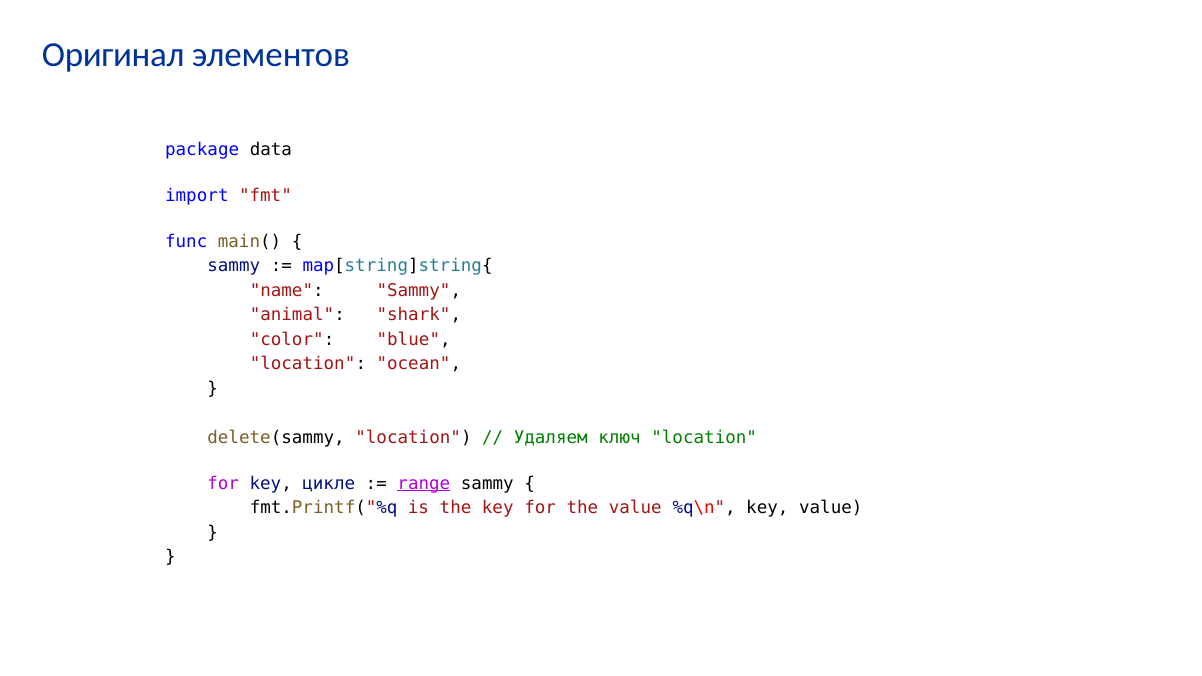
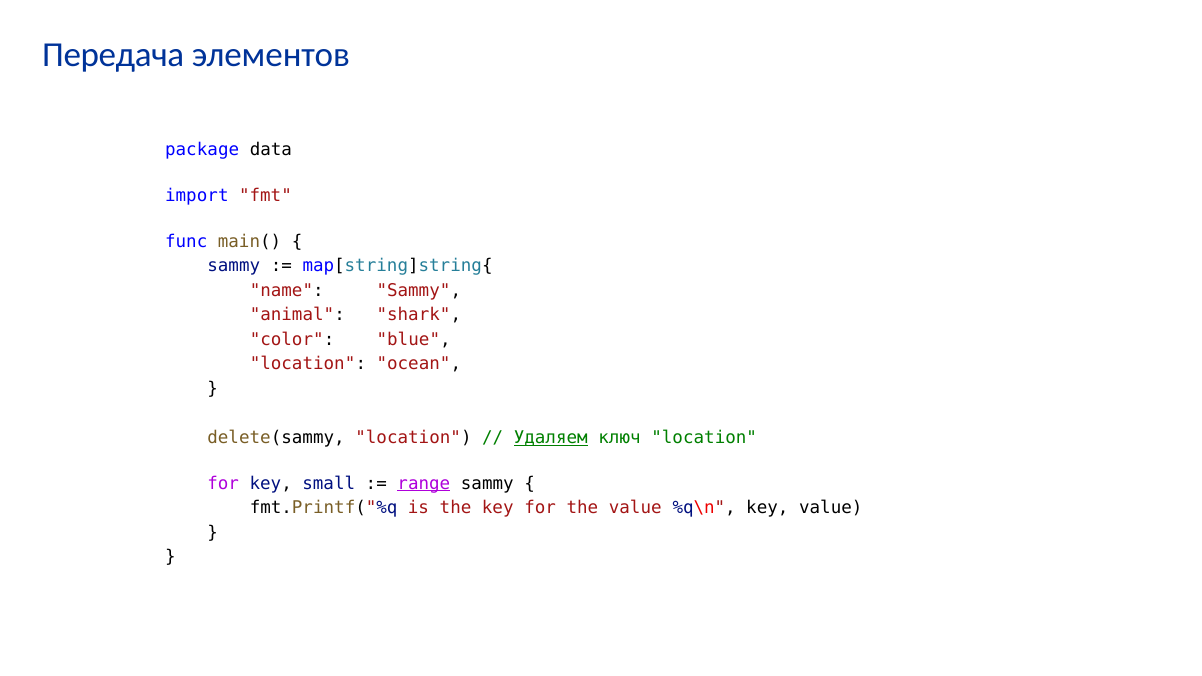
Оригинал: Оригинал -> Передача (113, 55)
Удаляем underline: none -> present (551, 438)
цикле: цикле -> small (329, 484)
